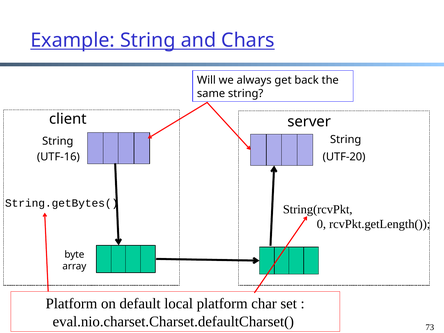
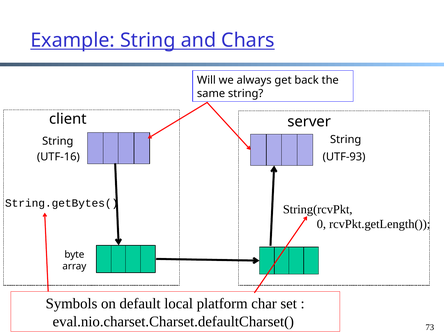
UTF-20: UTF-20 -> UTF-93 (344, 157)
Platform: Platform -> Symbols (71, 304)
